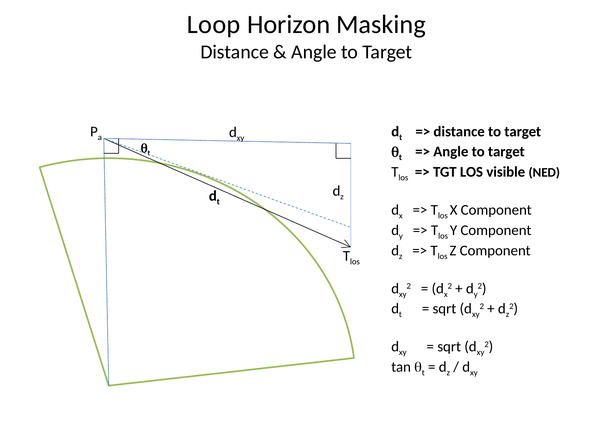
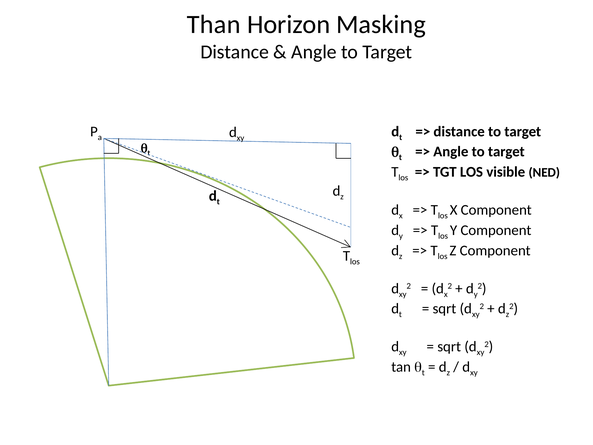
Loop: Loop -> Than (214, 25)
